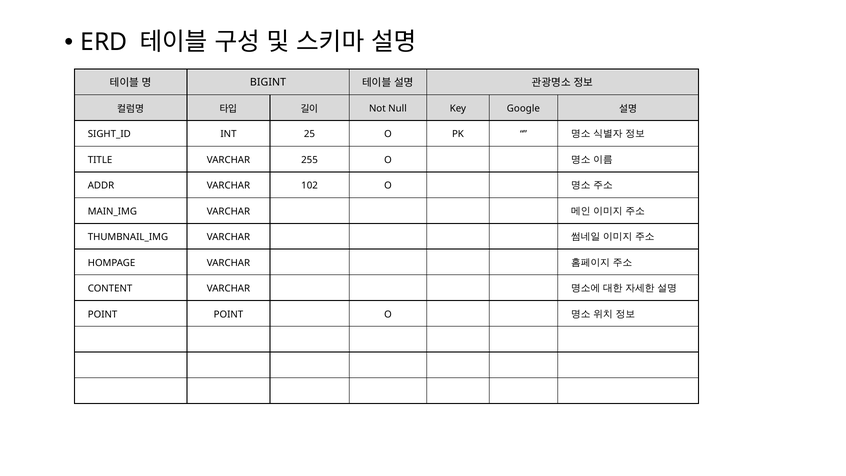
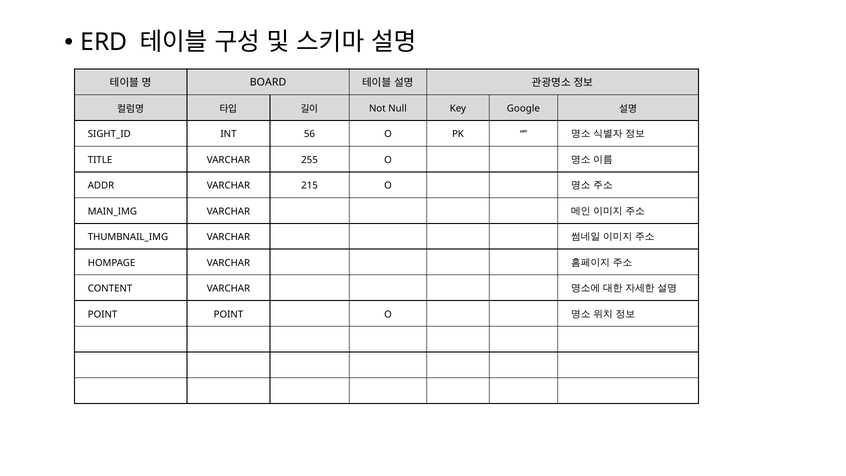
BIGINT: BIGINT -> BOARD (268, 82)
25: 25 -> 56 (309, 134)
102: 102 -> 215 (310, 186)
